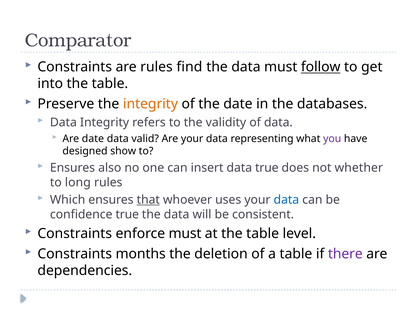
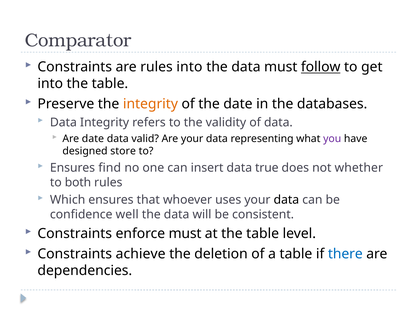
rules find: find -> into (189, 67)
show: show -> store (123, 151)
also: also -> find (110, 168)
long: long -> both (78, 182)
that underline: present -> none (148, 200)
data colour: blue -> black (286, 200)
confidence true: true -> well (127, 214)
months: months -> achieve (141, 254)
there colour: purple -> blue (345, 254)
